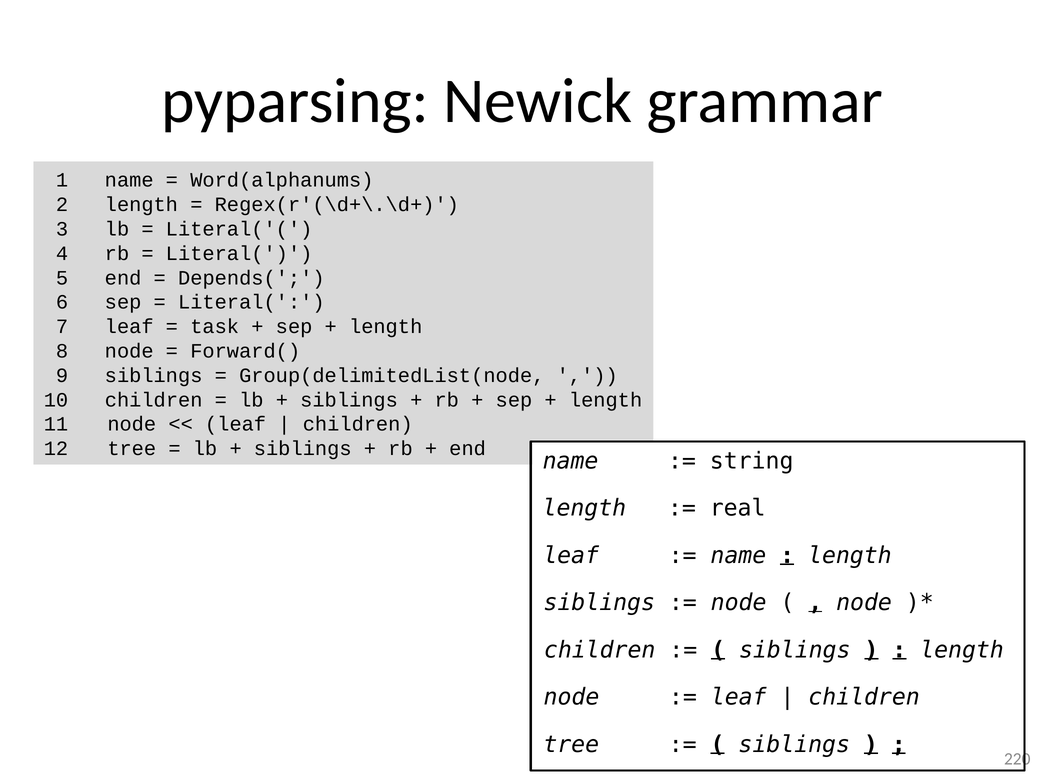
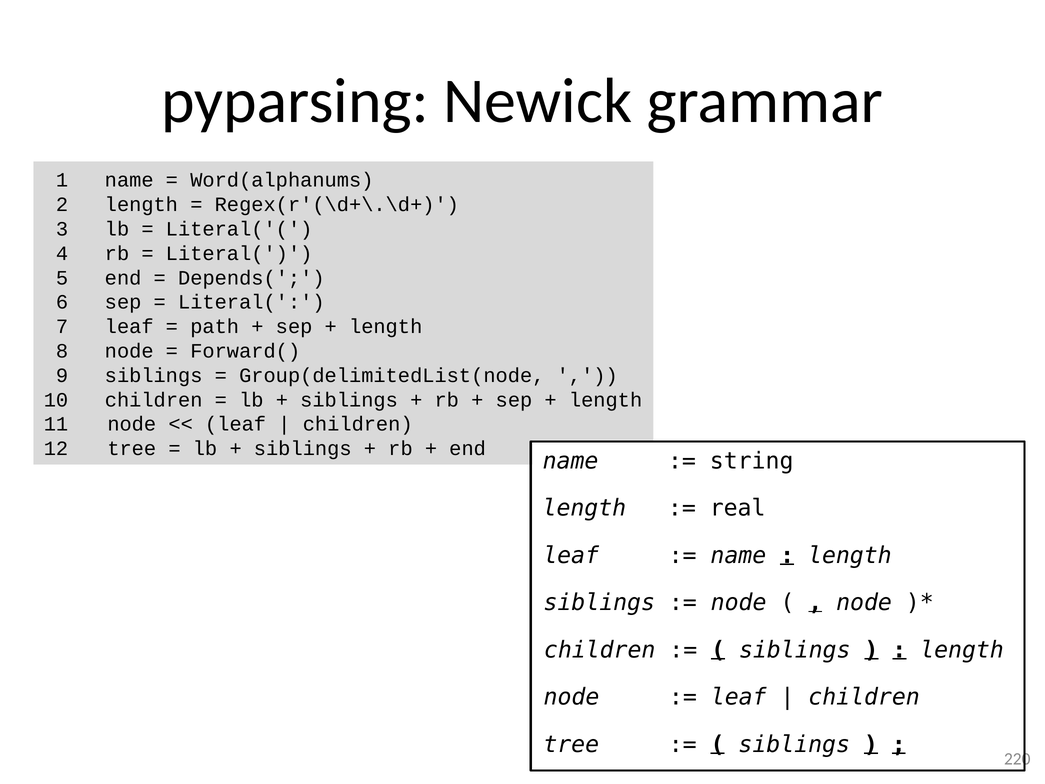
task: task -> path (215, 327)
